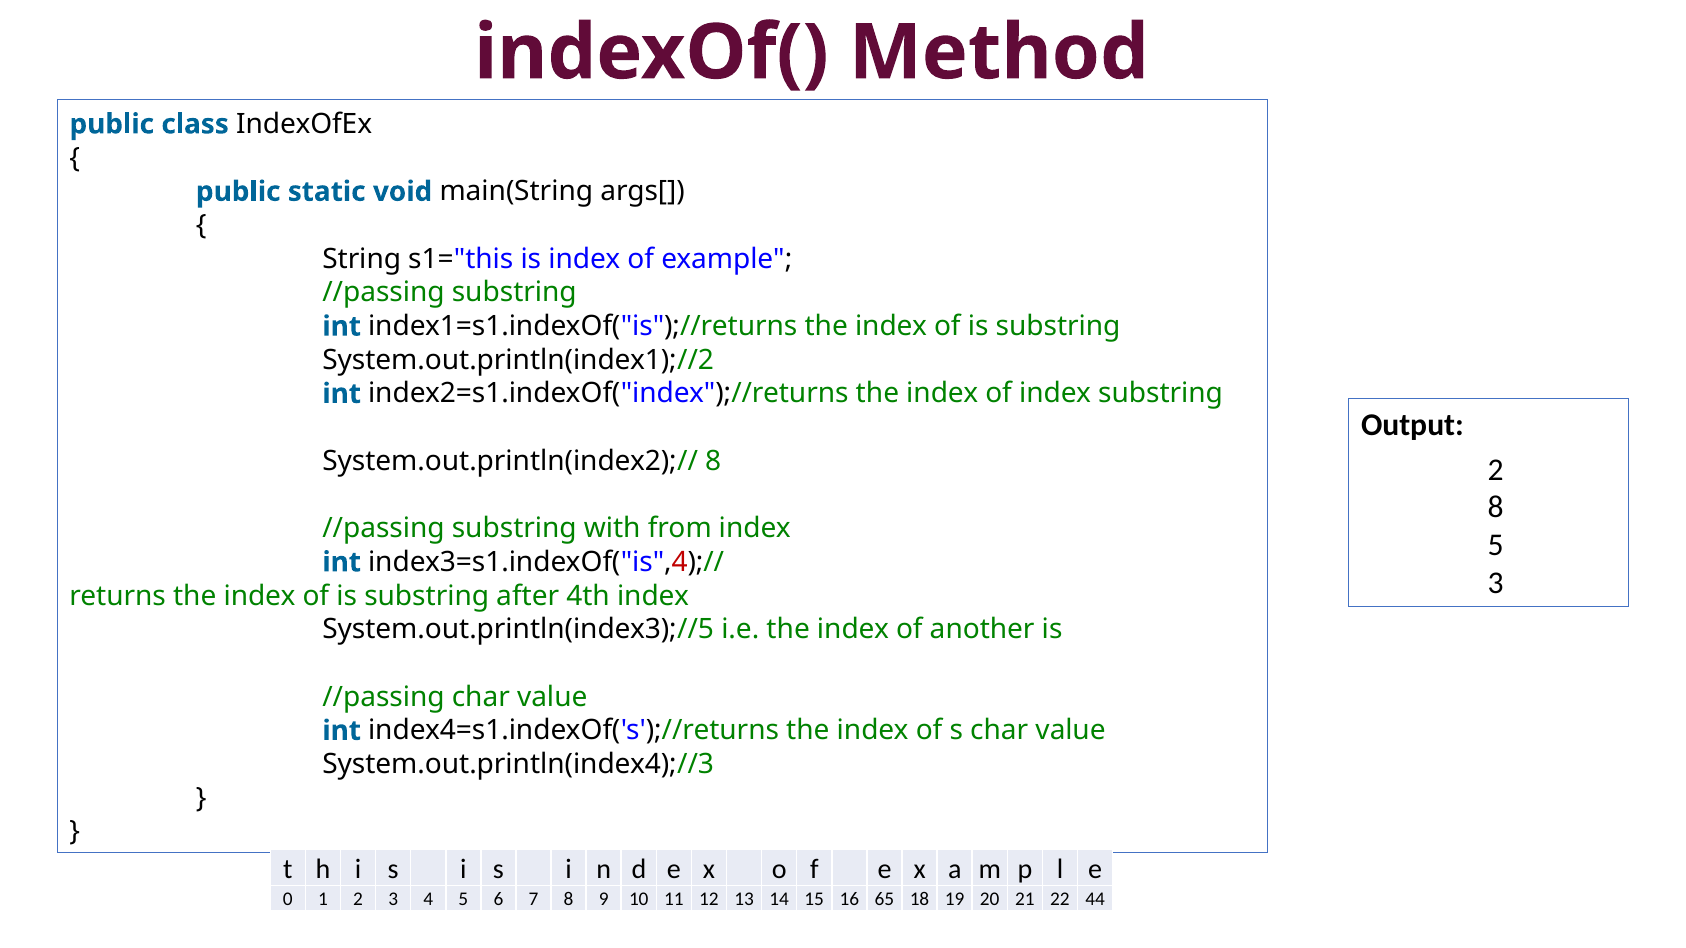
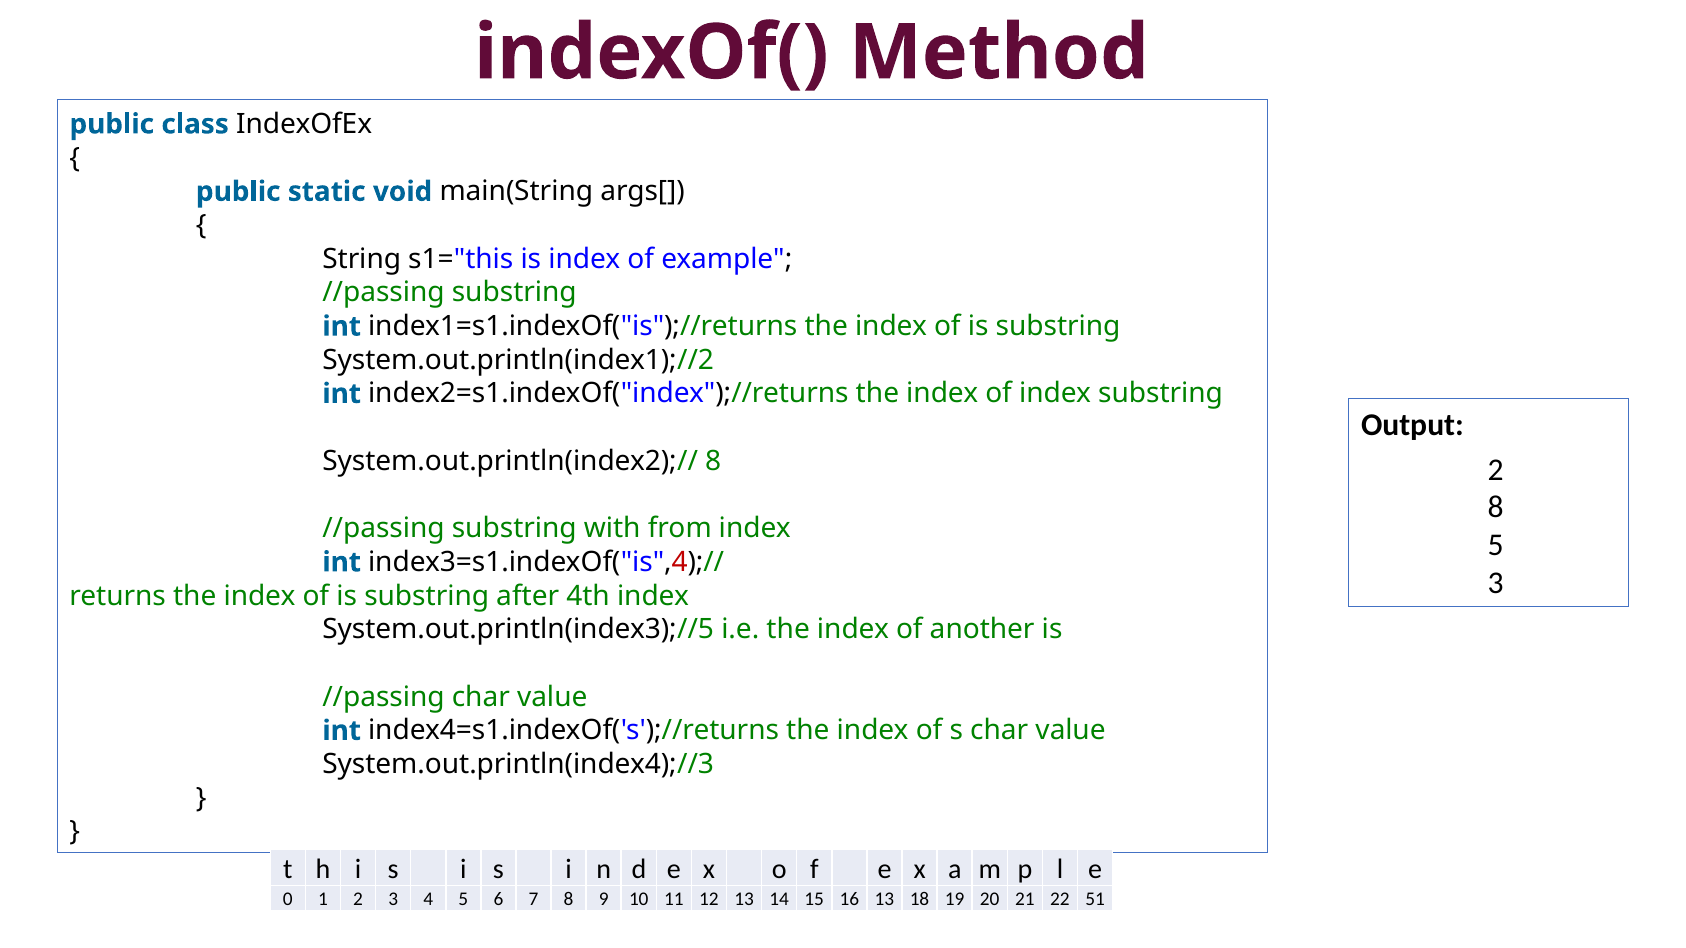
16 65: 65 -> 13 (884, 900)
44: 44 -> 51 (1095, 900)
